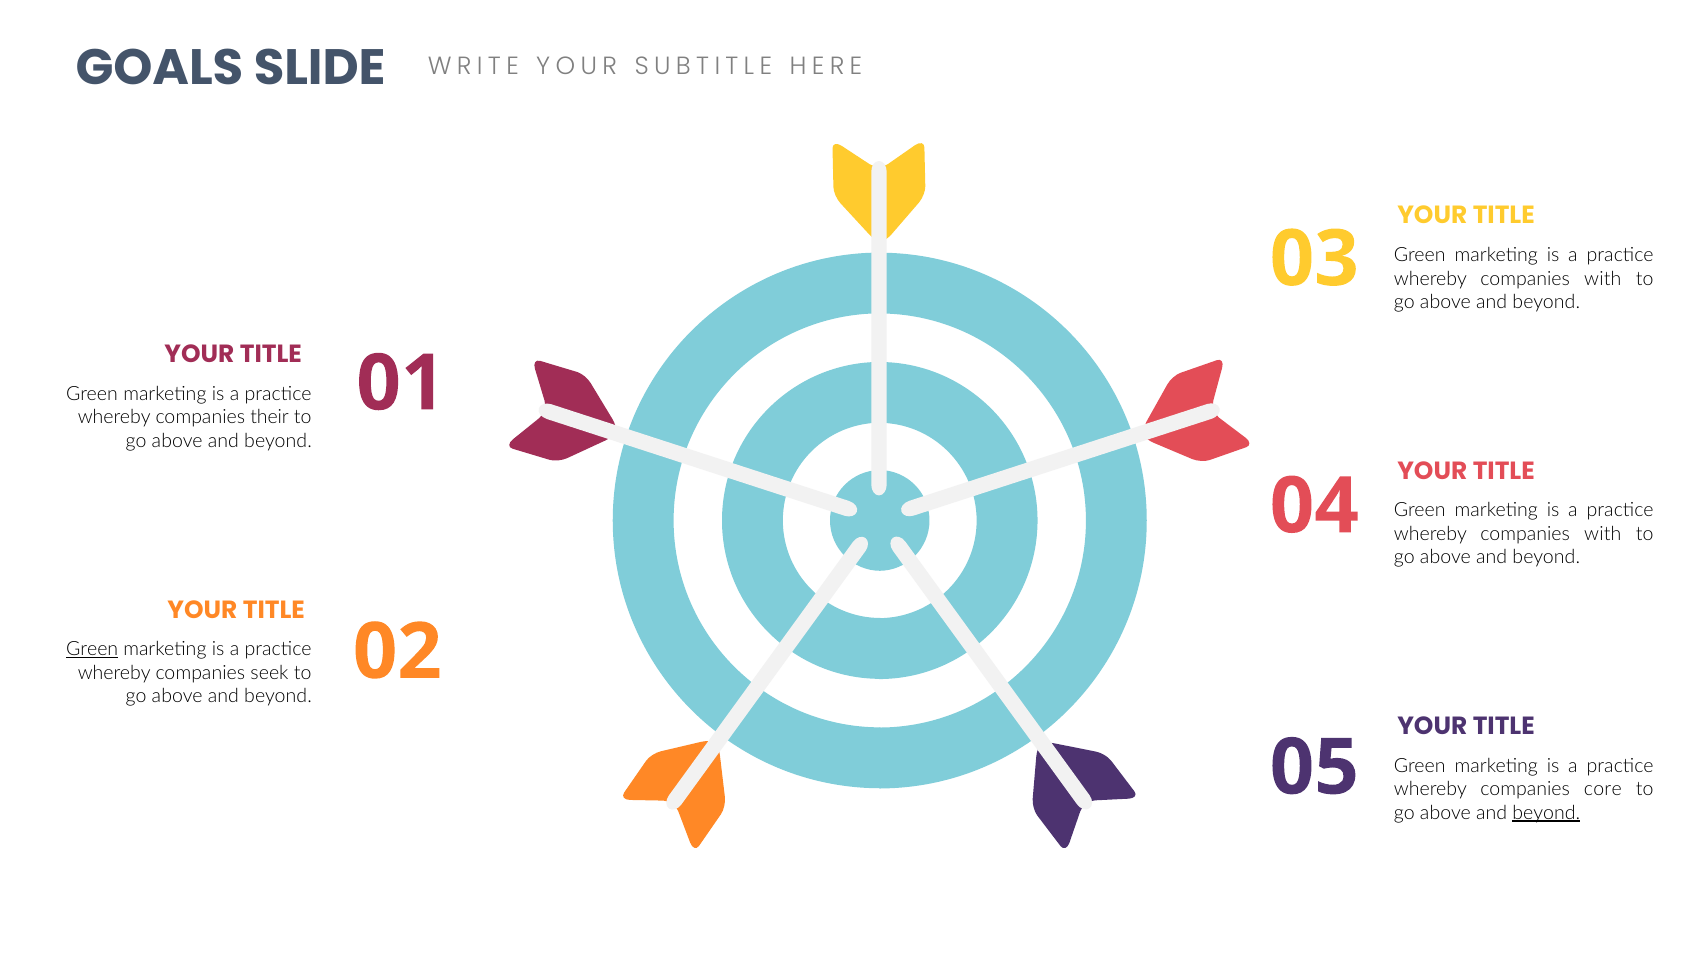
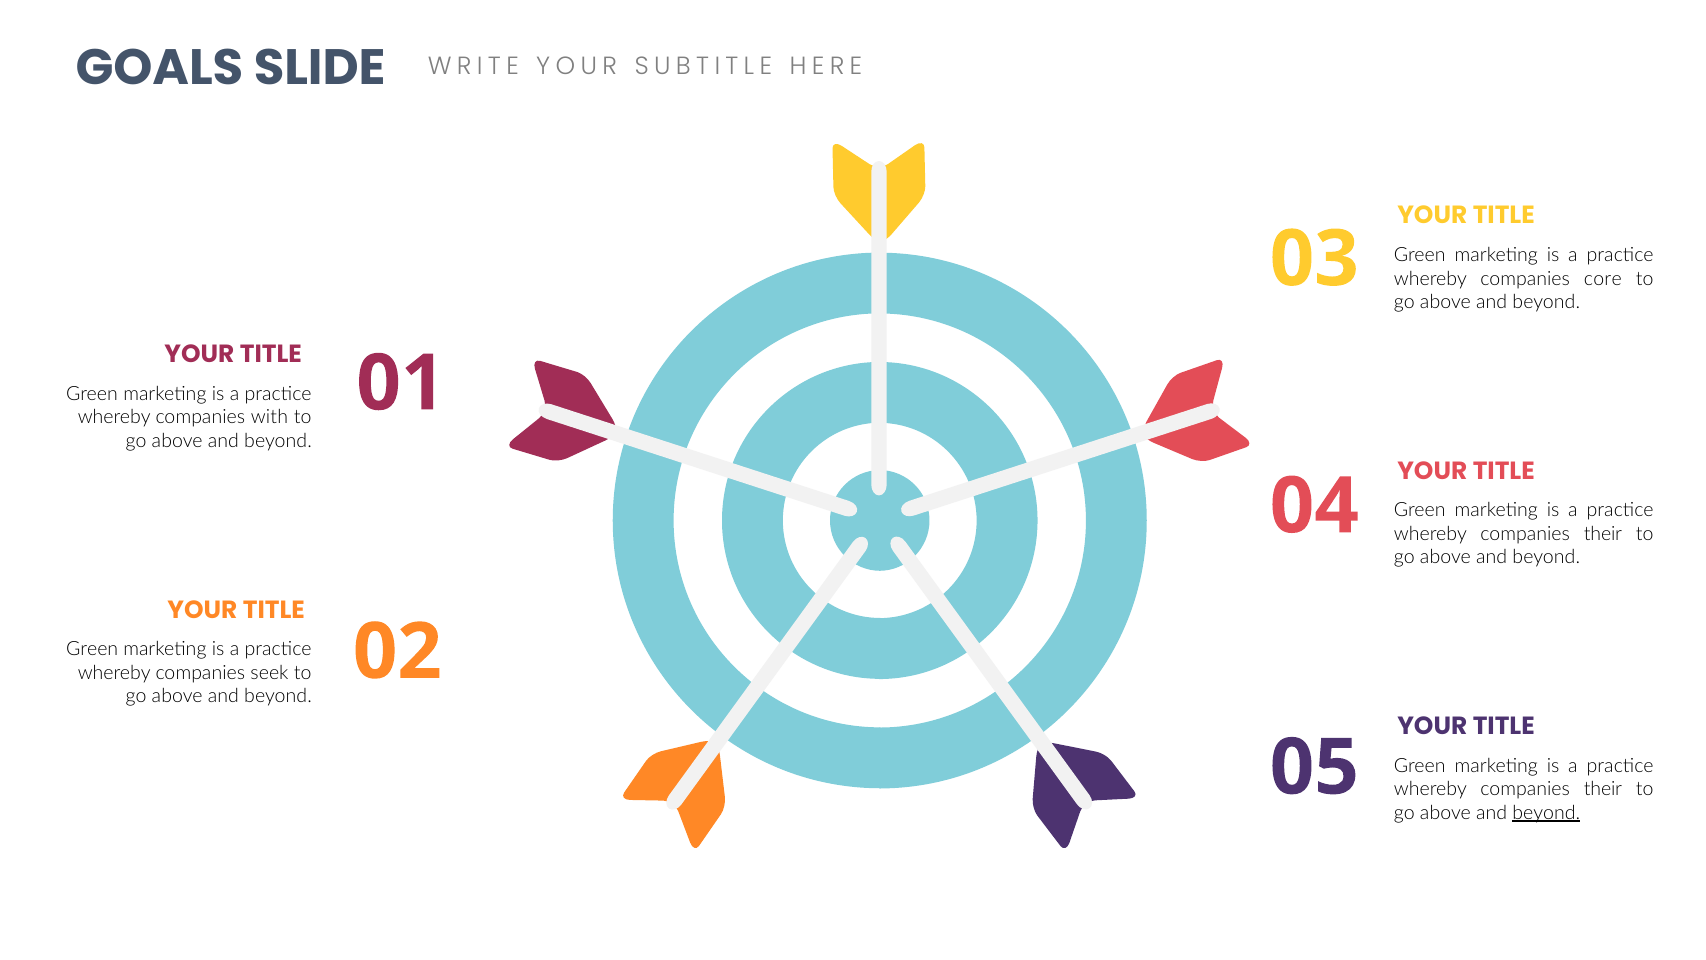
with: with -> core (1603, 278)
their: their -> with (269, 417)
with: with -> their (1603, 534)
Green underline: present -> none (92, 649)
core: core -> their (1603, 789)
